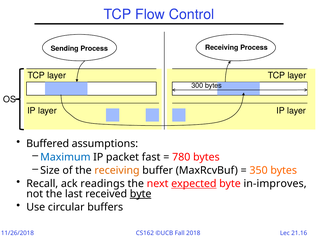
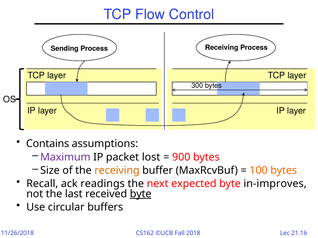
Buffered: Buffered -> Contains (48, 144)
Maximum colour: blue -> purple (65, 157)
fast: fast -> lost (151, 157)
780: 780 -> 900 (181, 157)
350: 350 -> 100 (259, 171)
expected underline: present -> none (194, 184)
